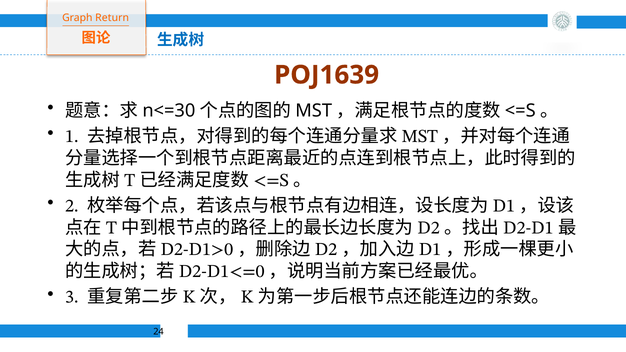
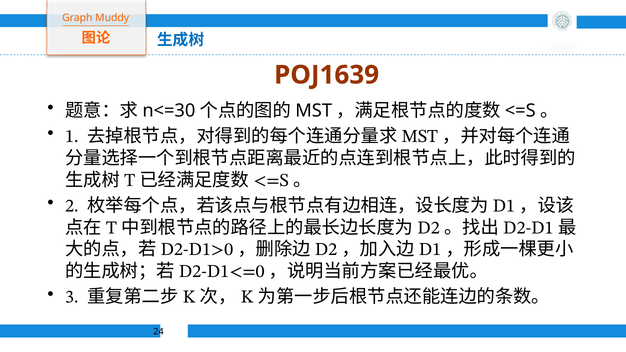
Return: Return -> Muddy (112, 18)
